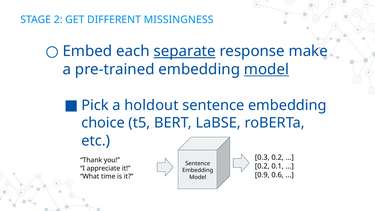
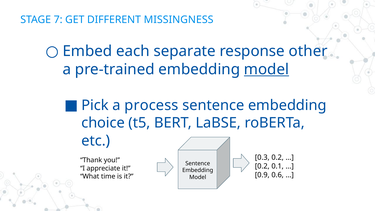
2: 2 -> 7 (58, 20)
separate underline: present -> none (185, 51)
make: make -> other (308, 51)
holdout: holdout -> process (151, 105)
